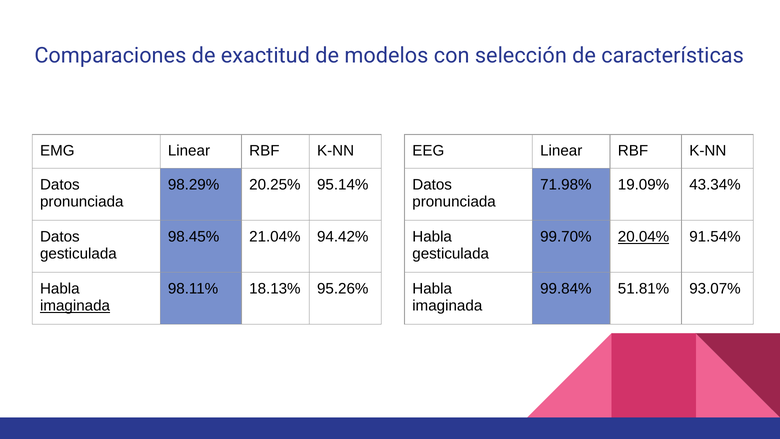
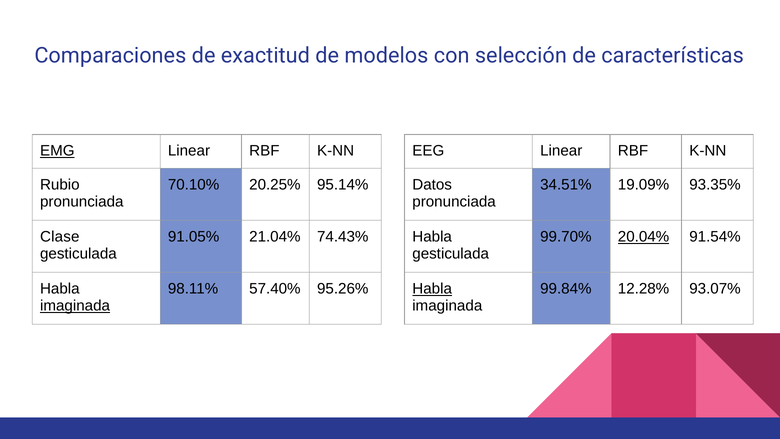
EMG underline: none -> present (57, 151)
Datos: Datos -> Rubio (60, 185)
98.29%: 98.29% -> 70.10% (194, 185)
71.98%: 71.98% -> 34.51% (566, 185)
43.34%: 43.34% -> 93.35% (715, 185)
Datos: Datos -> Clase (60, 237)
98.45%: 98.45% -> 91.05% (194, 237)
94.42%: 94.42% -> 74.43% (343, 237)
18.13%: 18.13% -> 57.40% (275, 289)
Habla underline: none -> present (432, 289)
51.81%: 51.81% -> 12.28% (644, 289)
